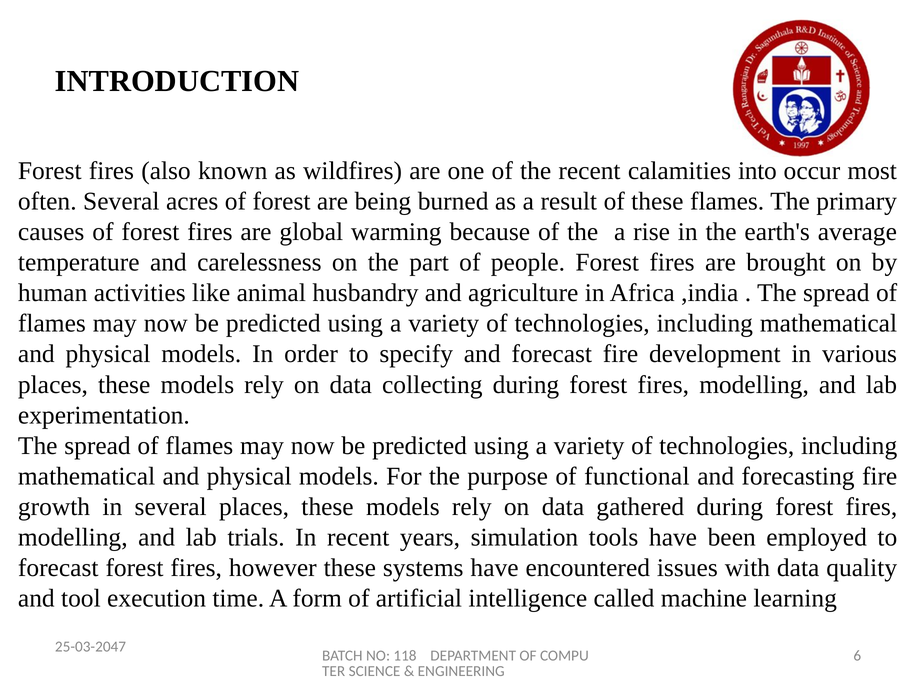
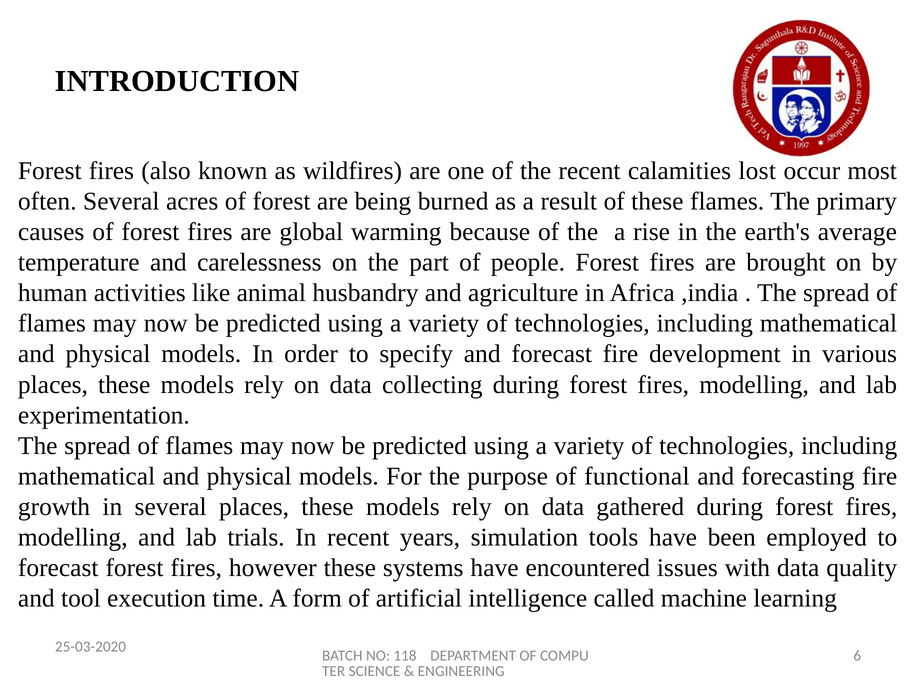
into: into -> lost (757, 171)
25-03-2047: 25-03-2047 -> 25-03-2020 (90, 647)
